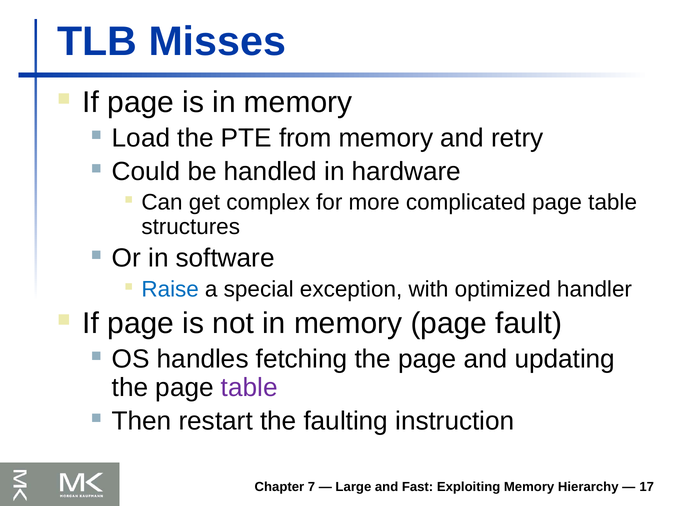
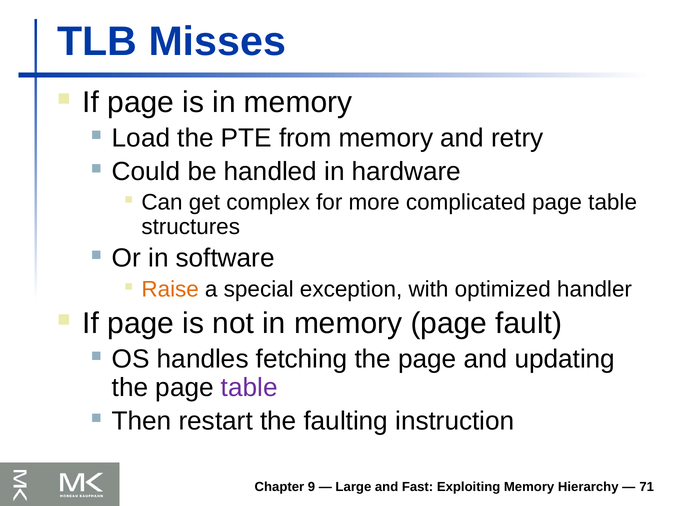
Raise colour: blue -> orange (170, 289)
7: 7 -> 9 (311, 486)
17: 17 -> 71 (647, 486)
